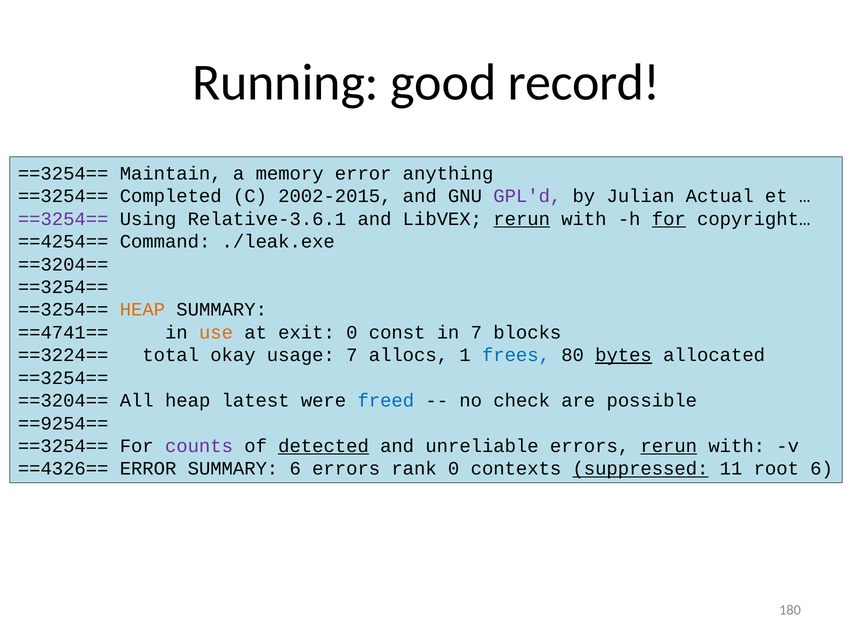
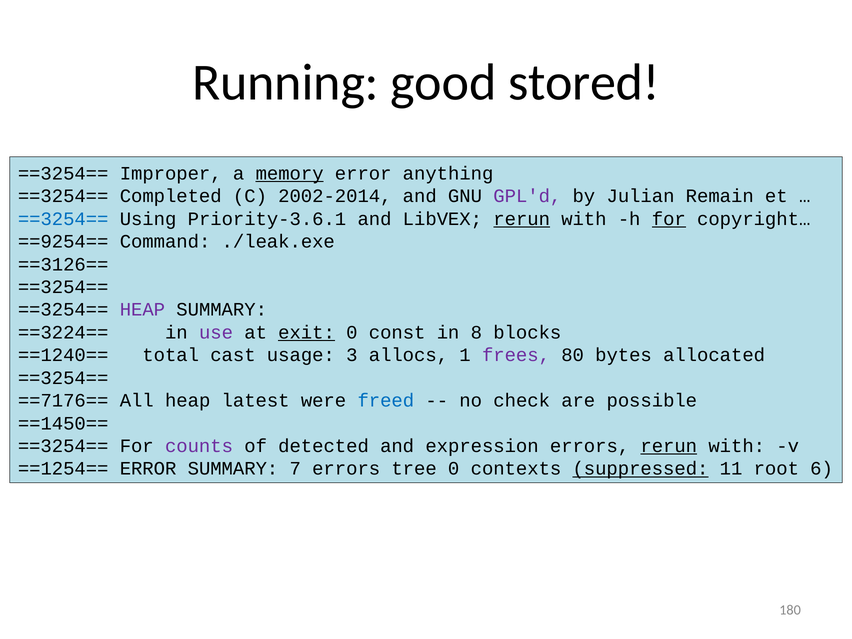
record: record -> stored (584, 82)
Maintain: Maintain -> Improper (171, 173)
memory underline: none -> present (290, 173)
2002-2015: 2002-2015 -> 2002-2014 (335, 196)
Actual: Actual -> Remain (720, 196)
==3254== colour: purple -> blue (63, 219)
Relative-3.6.1: Relative-3.6.1 -> Priority-3.6.1 (267, 219)
==4254==: ==4254== -> ==9254== (63, 242)
==3204==: ==3204== -> ==3126== (63, 264)
HEAP colour: orange -> purple (142, 310)
==4741==: ==4741== -> ==3224== (63, 332)
use colour: orange -> purple (216, 332)
exit underline: none -> present (307, 332)
in 7: 7 -> 8 (476, 332)
==3224==: ==3224== -> ==1240== (63, 355)
okay: okay -> cast (233, 355)
usage 7: 7 -> 3 (352, 355)
frees colour: blue -> purple (516, 355)
bytes underline: present -> none (624, 355)
==3204==: ==3204== -> ==7176== (63, 401)
==9254==: ==9254== -> ==1450== (63, 423)
detected underline: present -> none (324, 446)
unreliable: unreliable -> expression (482, 446)
==4326==: ==4326== -> ==1254== (63, 469)
SUMMARY 6: 6 -> 7 (295, 469)
rank: rank -> tree (414, 469)
